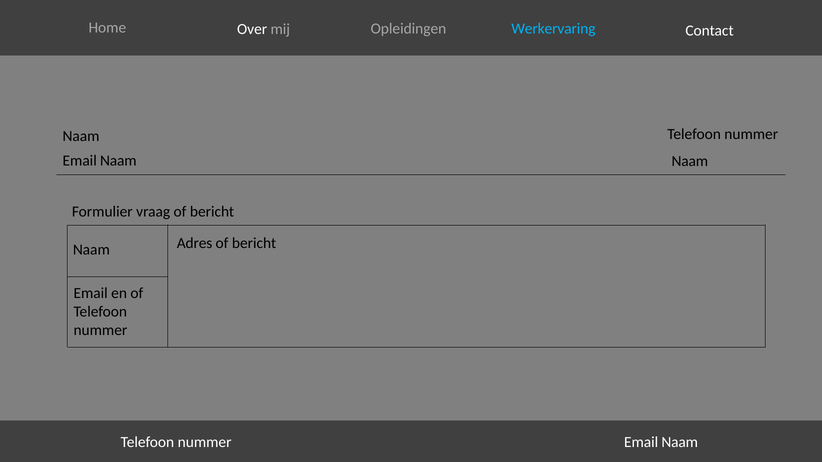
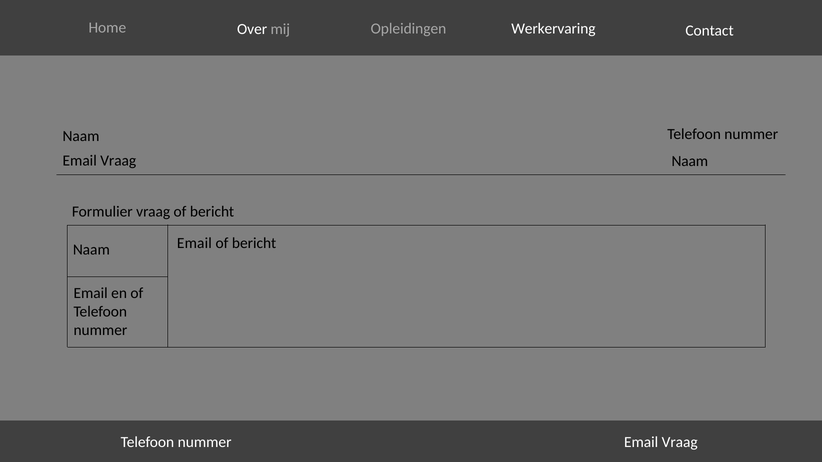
Werkervaring colour: light blue -> white (553, 29)
Naam: Naam -> Vraag (118, 161)
Adres: Adres -> Email (194, 243)
nummer Email Naam: Naam -> Vraag (680, 443)
